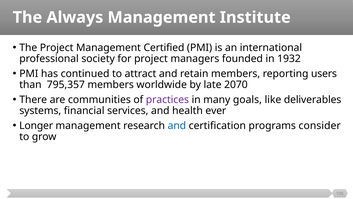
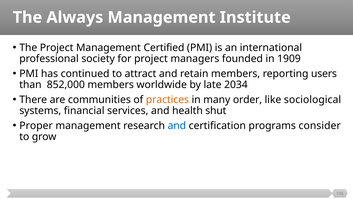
1932: 1932 -> 1909 (289, 59)
795,357: 795,357 -> 852,000 (66, 85)
2070: 2070 -> 2034 (236, 85)
practices colour: purple -> orange (167, 99)
goals: goals -> order (248, 99)
deliverables: deliverables -> sociological (313, 99)
ever: ever -> shut (216, 111)
Longer: Longer -> Proper (36, 125)
